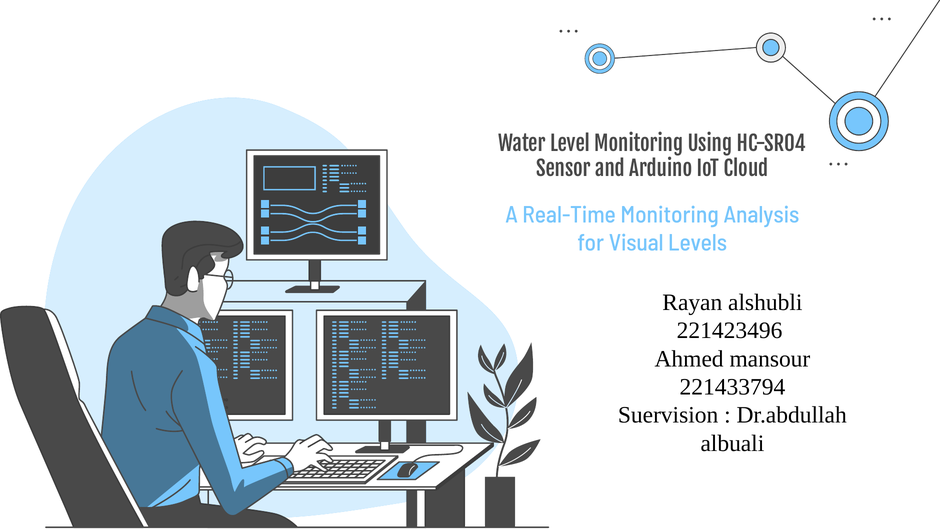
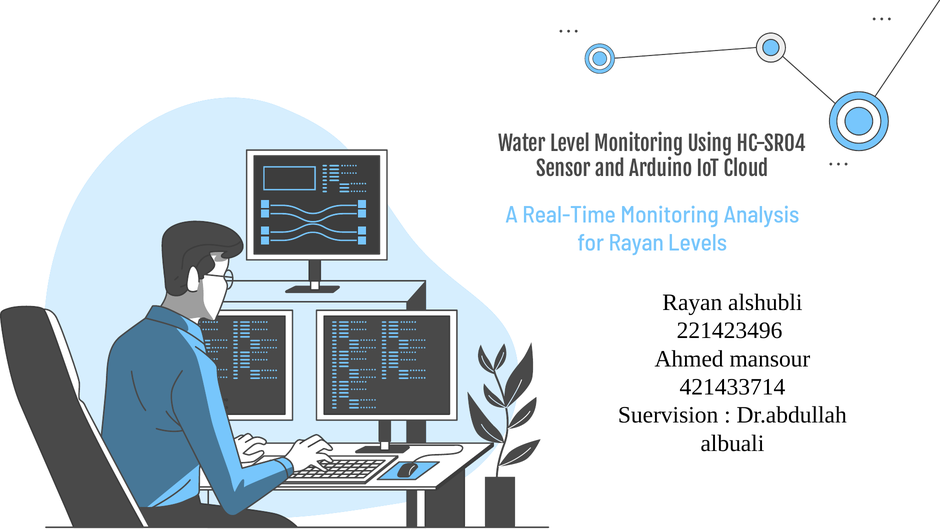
for Visual: Visual -> Rayan (636, 243)
221433794: 221433794 -> 421433714 (732, 387)
